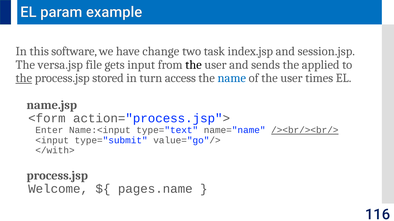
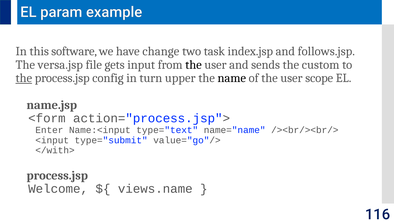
session.jsp: session.jsp -> follows.jsp (326, 51)
applied: applied -> custom (321, 65)
stored: stored -> config (108, 78)
access: access -> upper (180, 78)
name colour: blue -> black (232, 78)
times: times -> scope (319, 78)
/><br/><br/> underline: present -> none (305, 131)
pages.name: pages.name -> views.name (155, 189)
